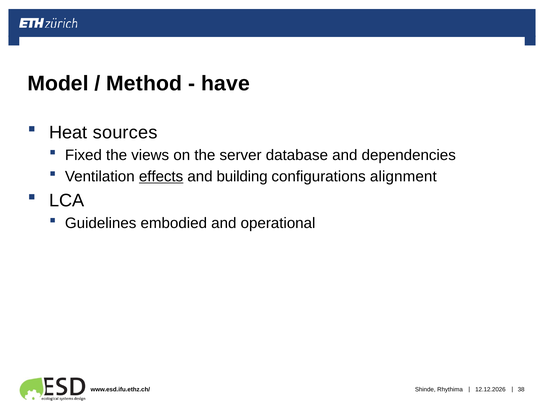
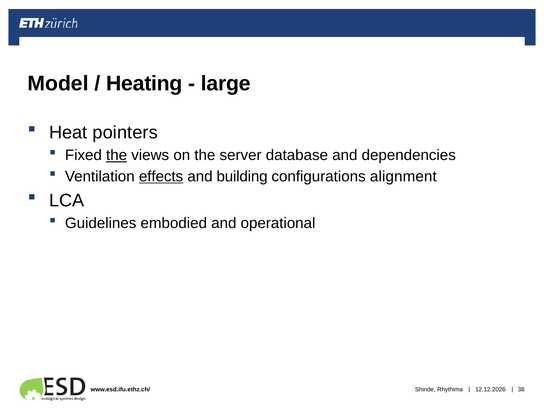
Method: Method -> Heating (144, 84)
have: have -> large (226, 84)
sources: sources -> pointers (125, 133)
the underline: none -> present (117, 155)
